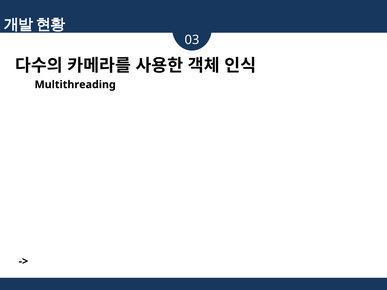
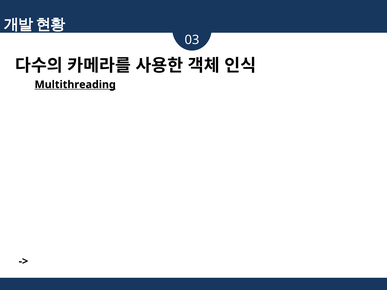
Multithreading underline: none -> present (75, 85)
